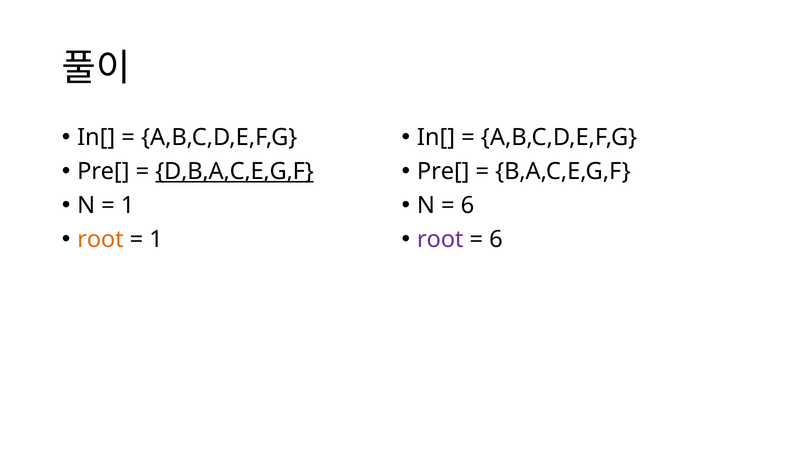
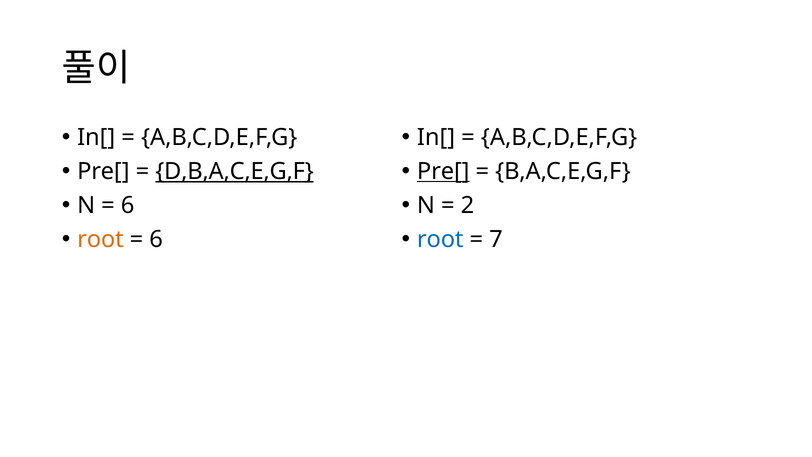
Pre[ underline: none -> present (443, 171)
6: 6 -> 2 (467, 205)
1: 1 -> 6 (128, 205)
root colour: purple -> blue (440, 239)
6: 6 -> 7 (496, 239)
1: 1 -> 6 (156, 239)
